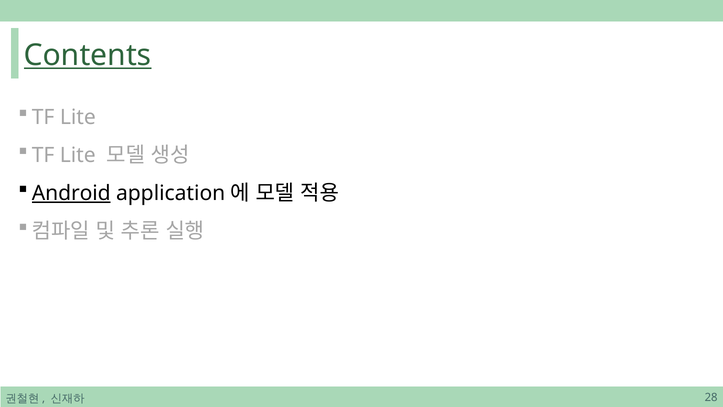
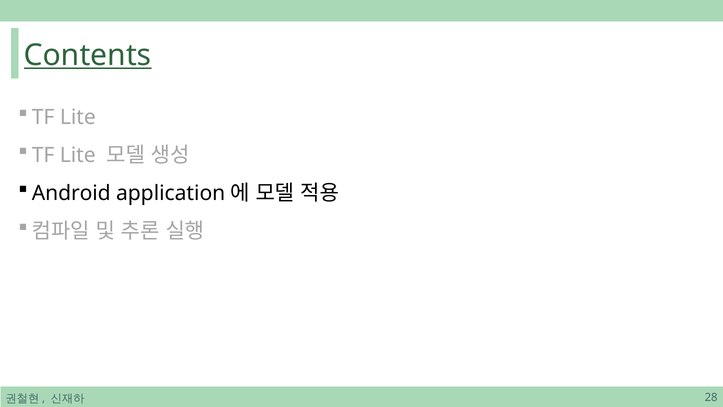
Android underline: present -> none (71, 193)
